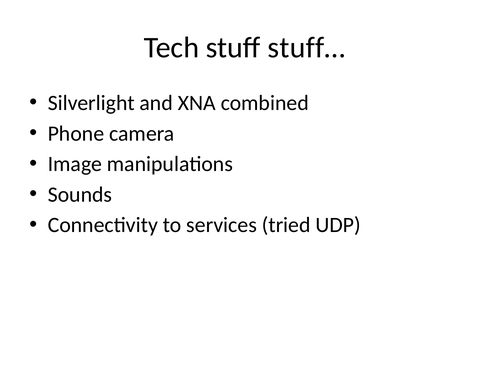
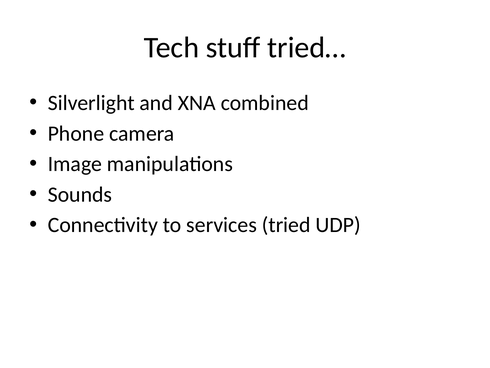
stuff…: stuff… -> tried… (307, 47)
